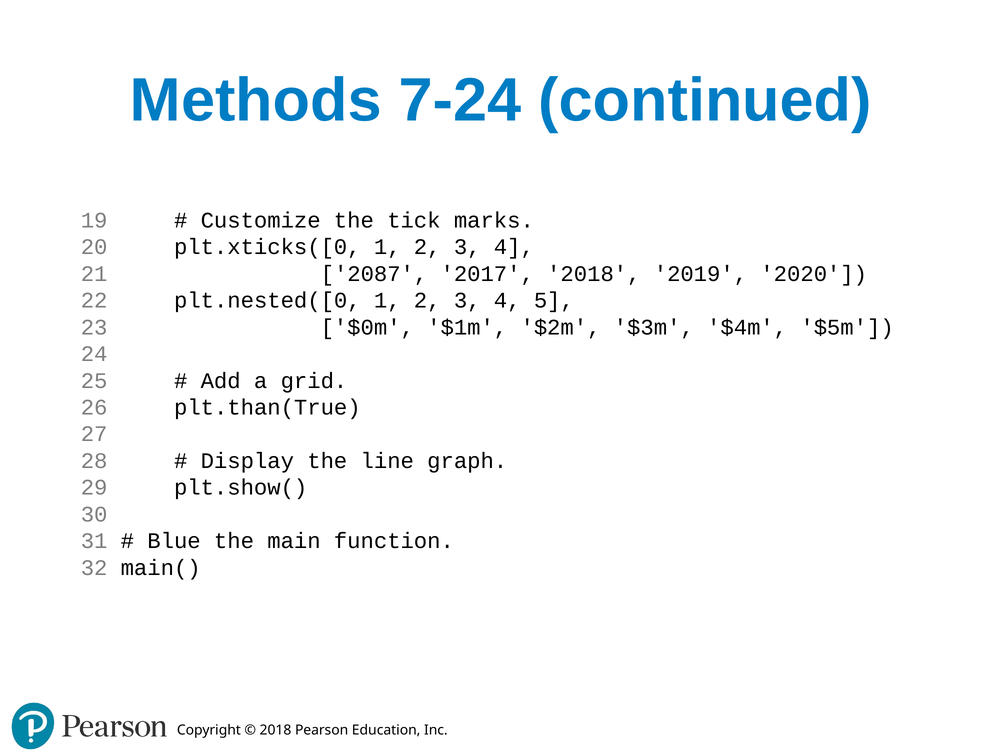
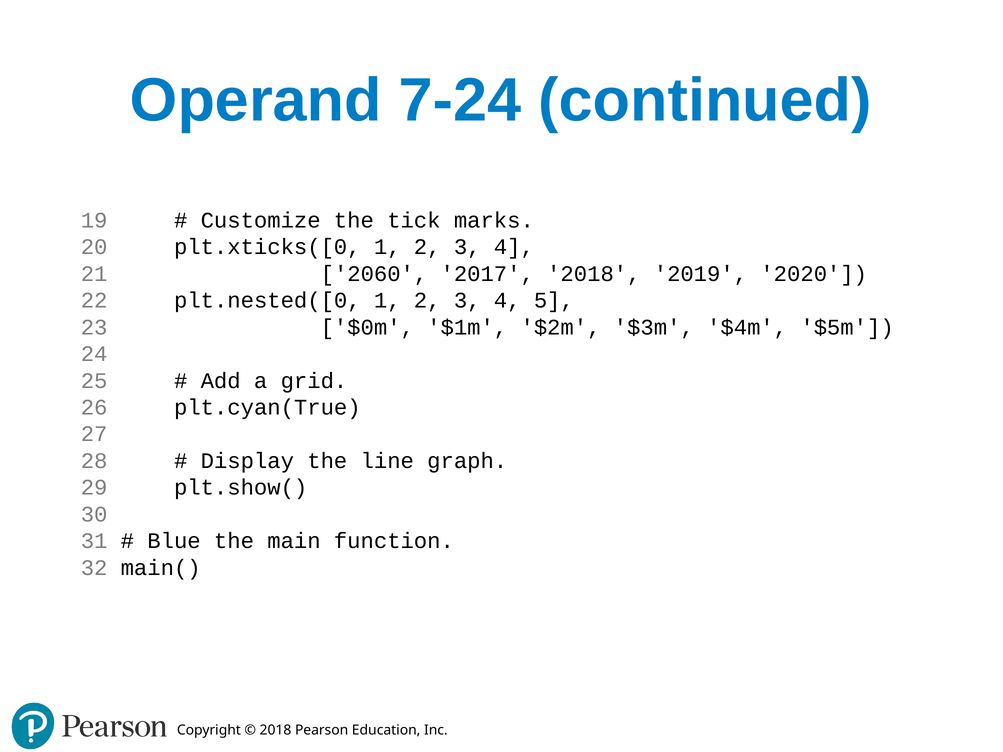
Methods: Methods -> Operand (256, 100)
2087: 2087 -> 2060 (374, 274)
plt.than(True: plt.than(True -> plt.cyan(True (267, 408)
